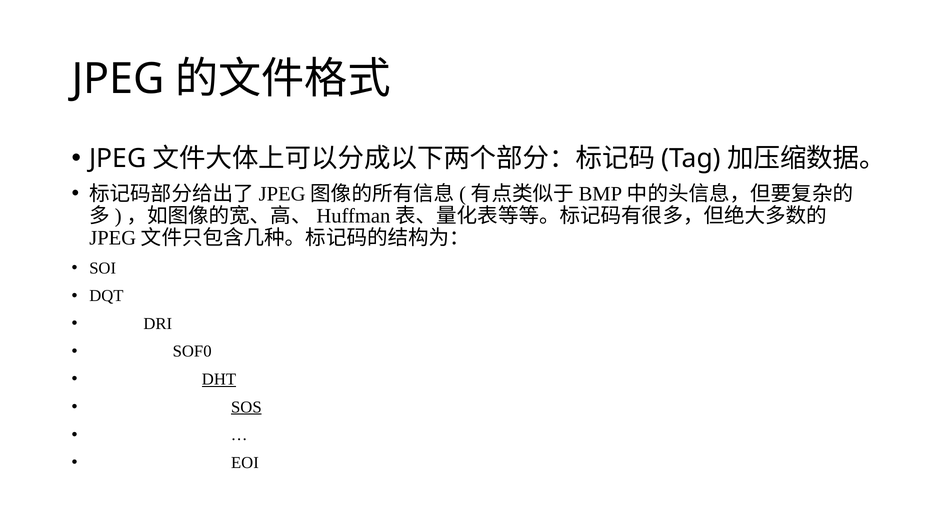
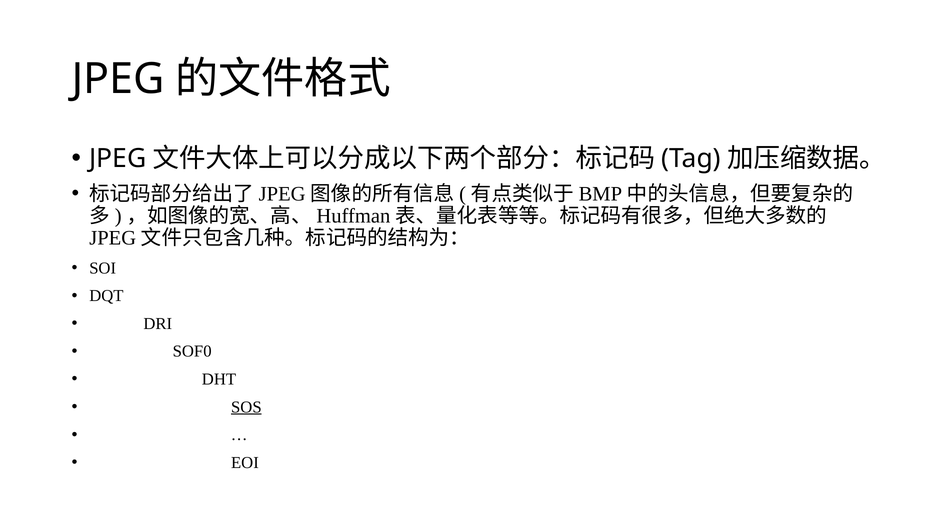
DHT underline: present -> none (219, 379)
